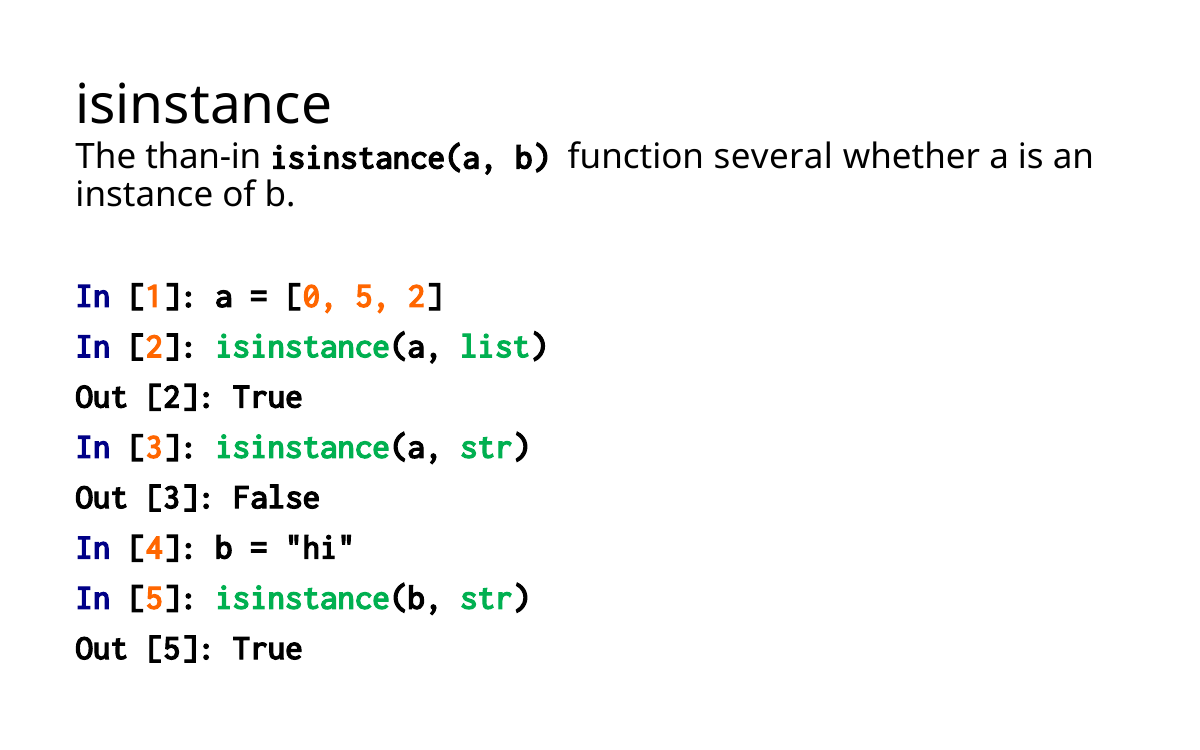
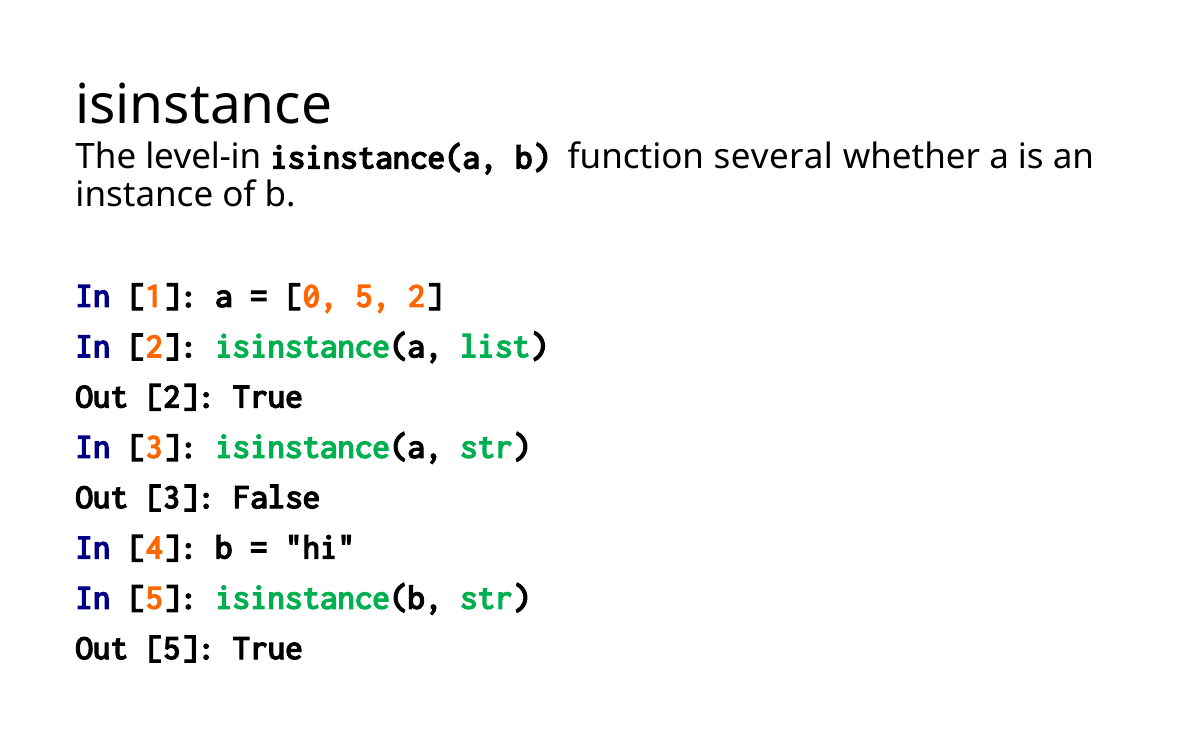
than-in: than-in -> level-in (203, 157)
